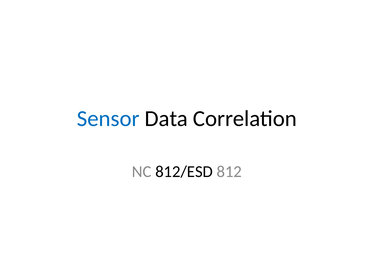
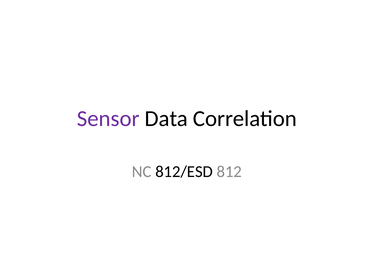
Sensor colour: blue -> purple (108, 119)
